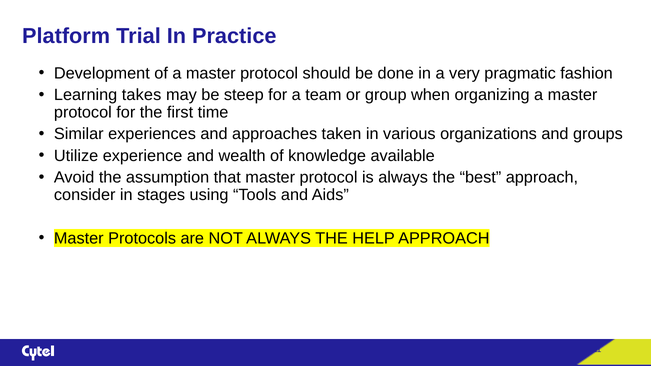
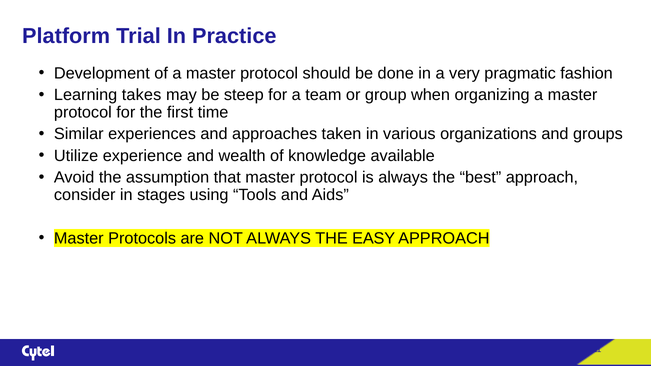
HELP: HELP -> EASY (374, 238)
